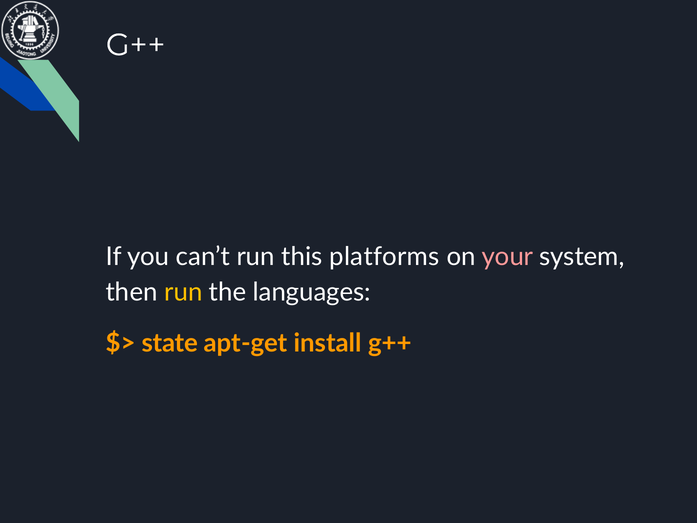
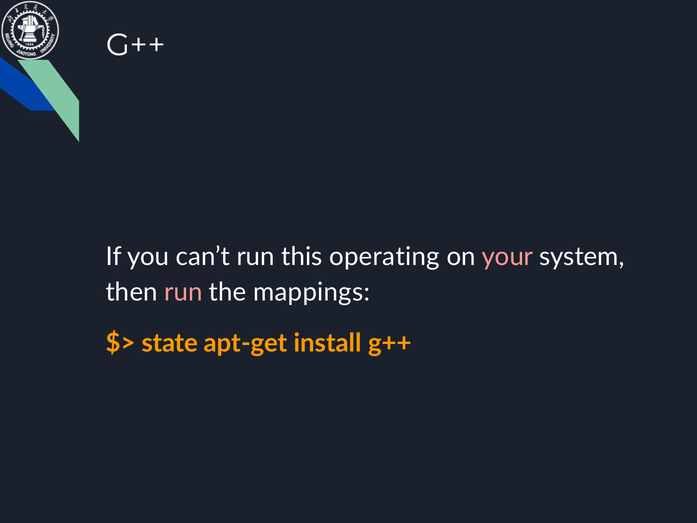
platforms: platforms -> operating (384, 257)
run colour: yellow -> pink (183, 292)
languages: languages -> mappings (312, 292)
